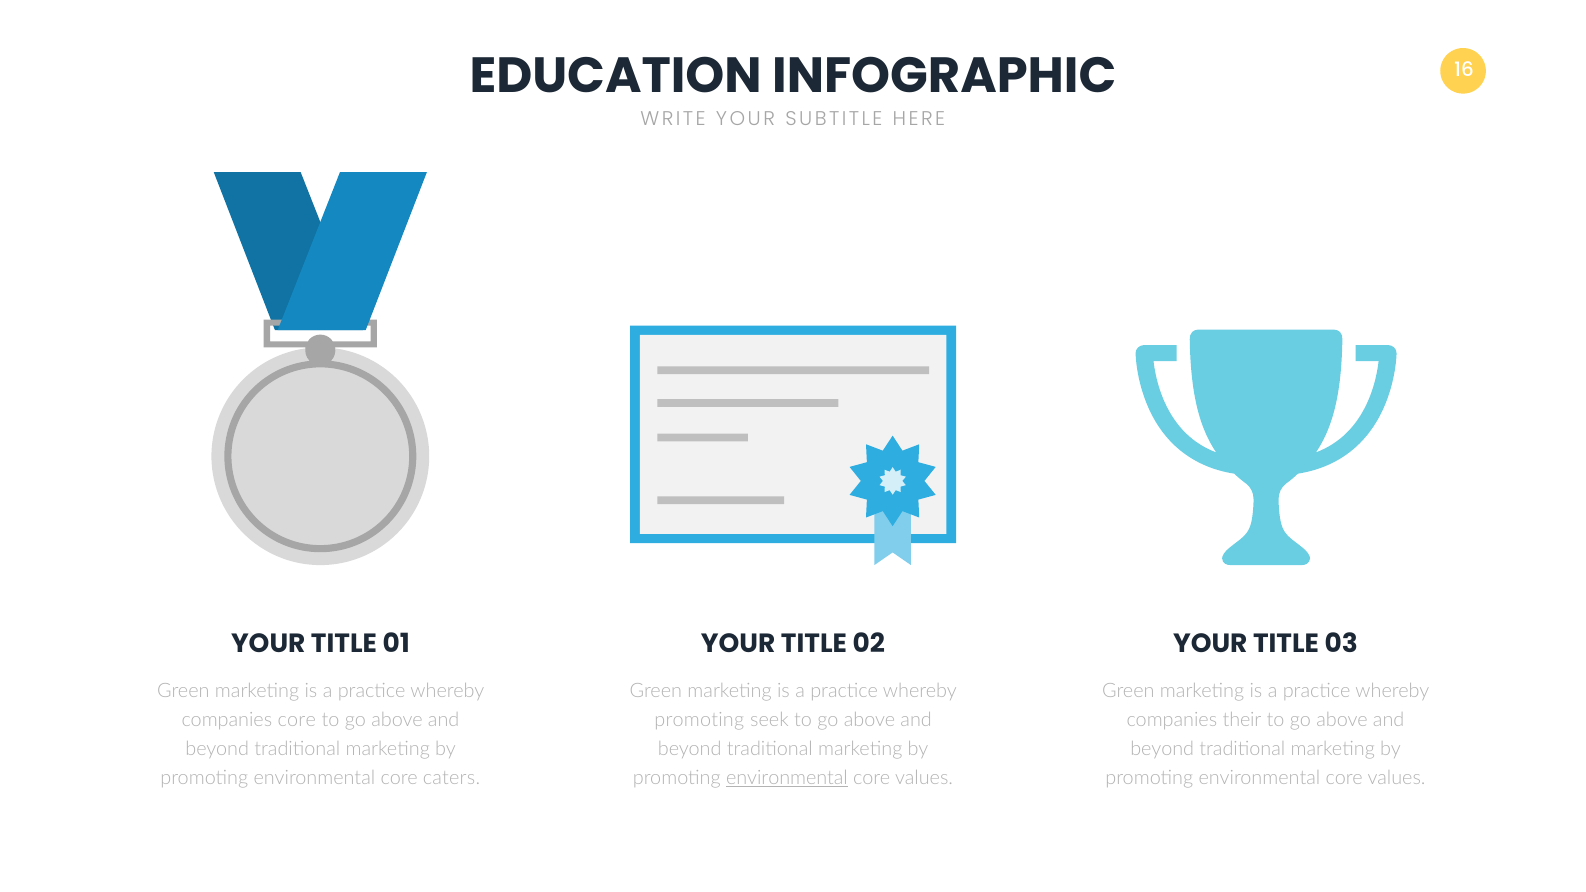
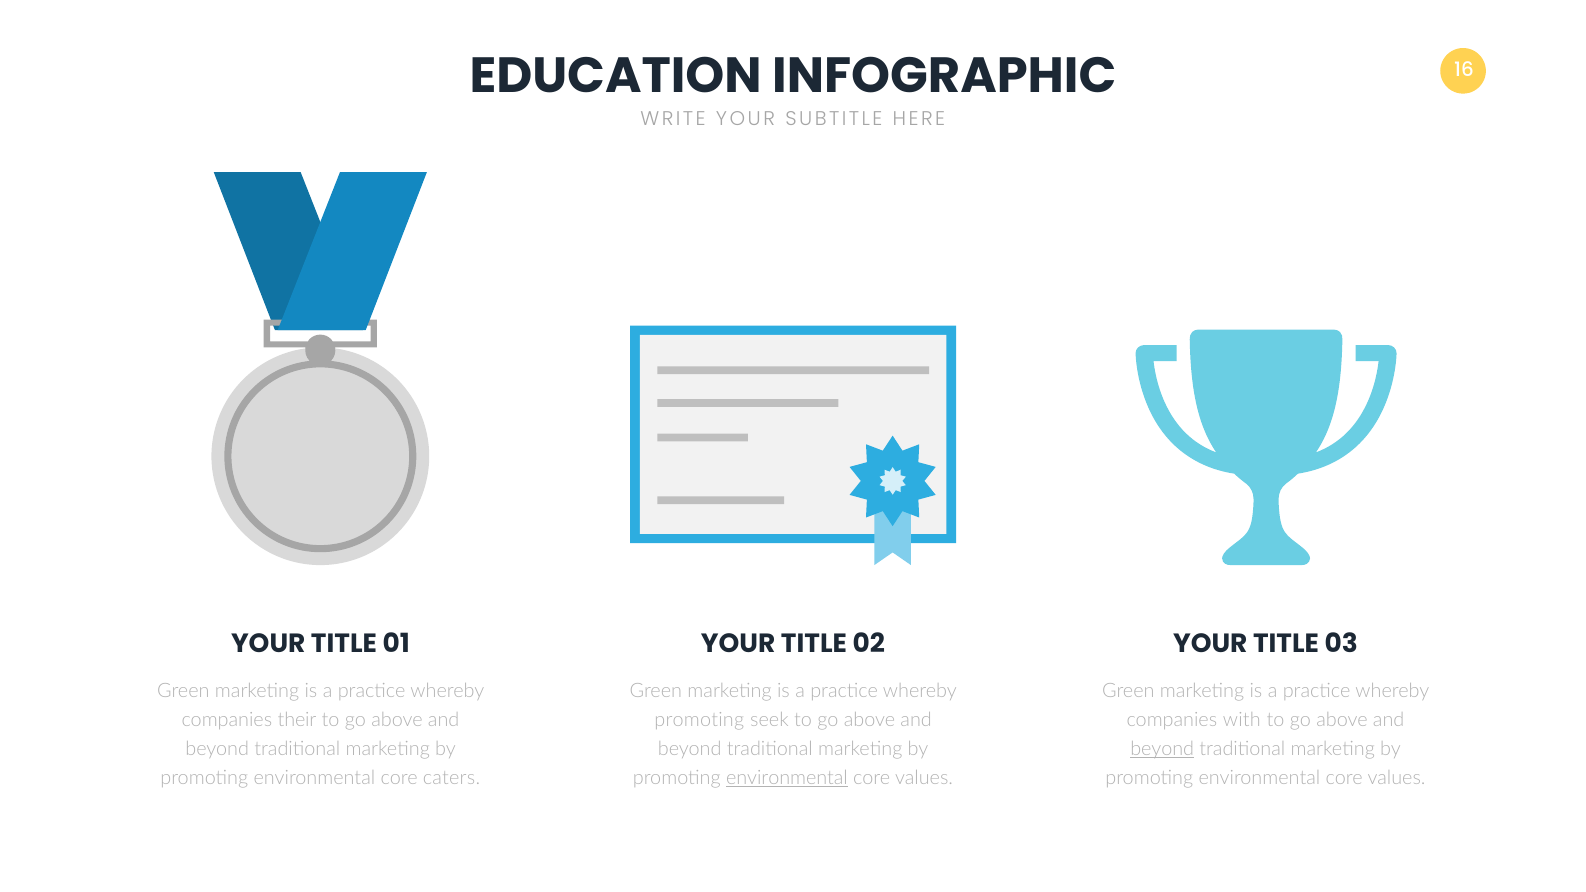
companies core: core -> their (297, 720)
their: their -> with (1242, 720)
beyond underline: none -> present (1162, 749)
